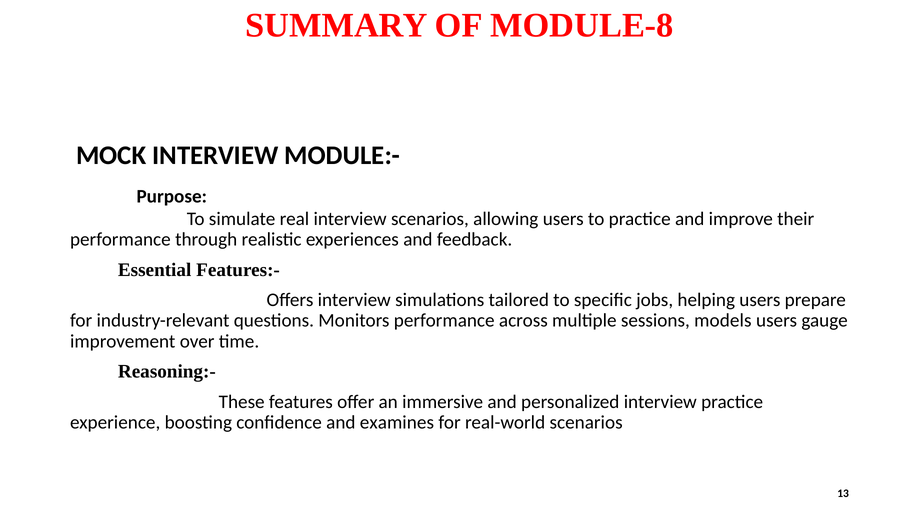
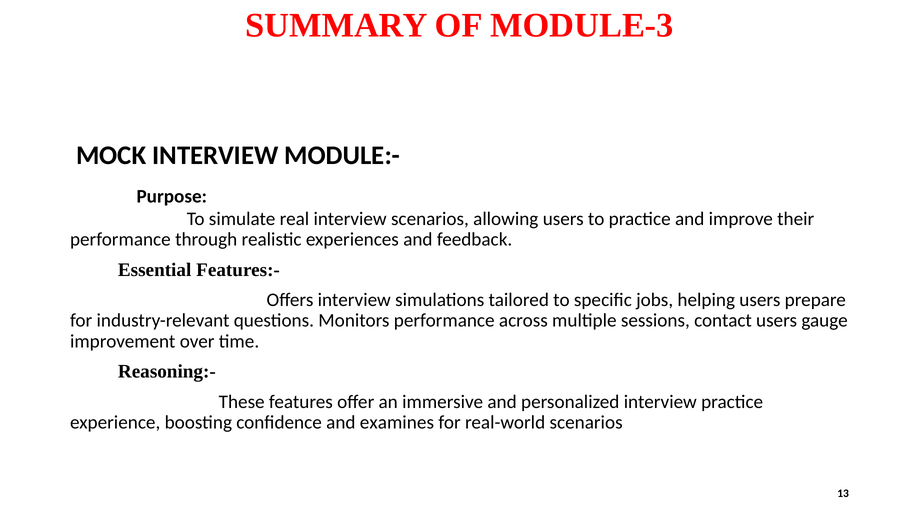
MODULE-8: MODULE-8 -> MODULE-3 (582, 25)
models: models -> contact (723, 321)
